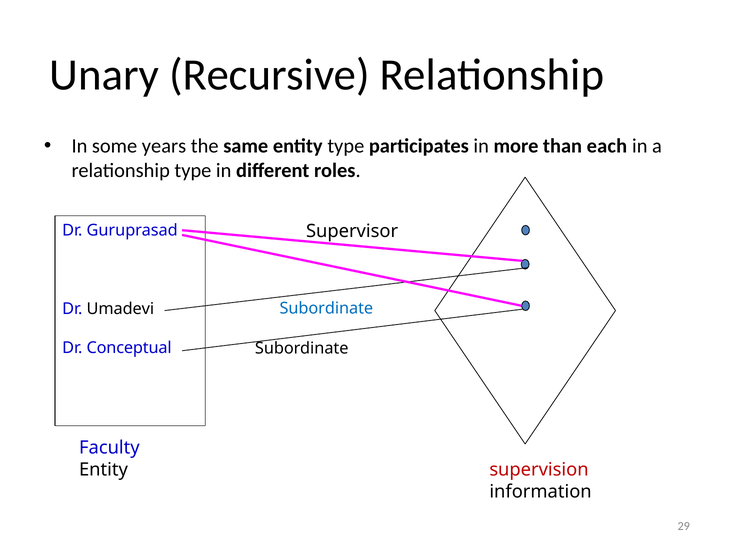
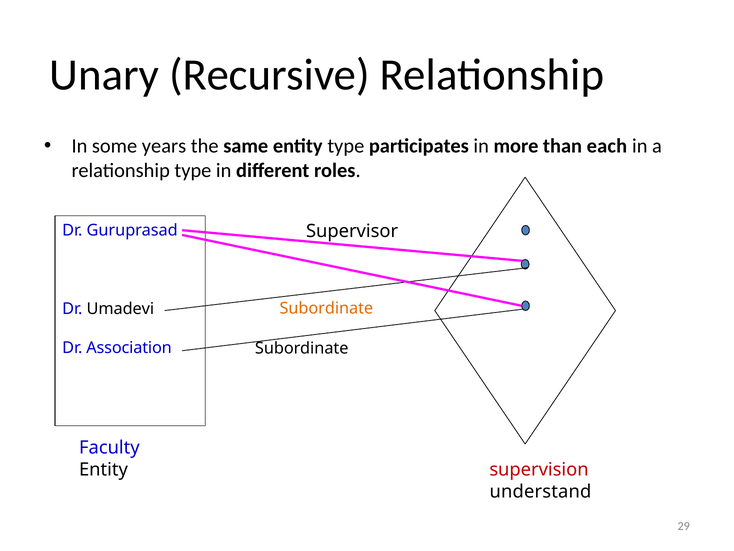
Subordinate colour: blue -> orange (326, 308)
Conceptual: Conceptual -> Association (129, 348)
information: information -> understand (540, 491)
